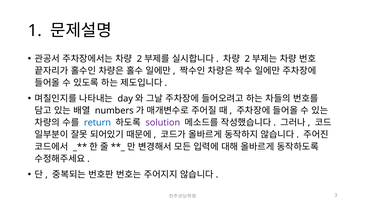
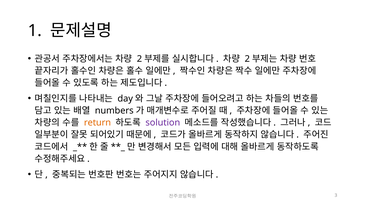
return colour: blue -> orange (97, 123)
